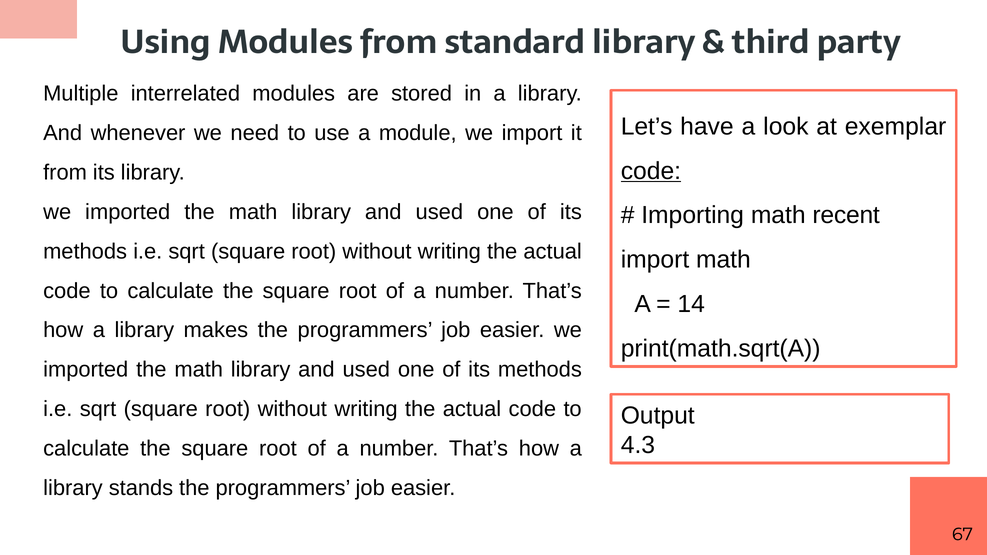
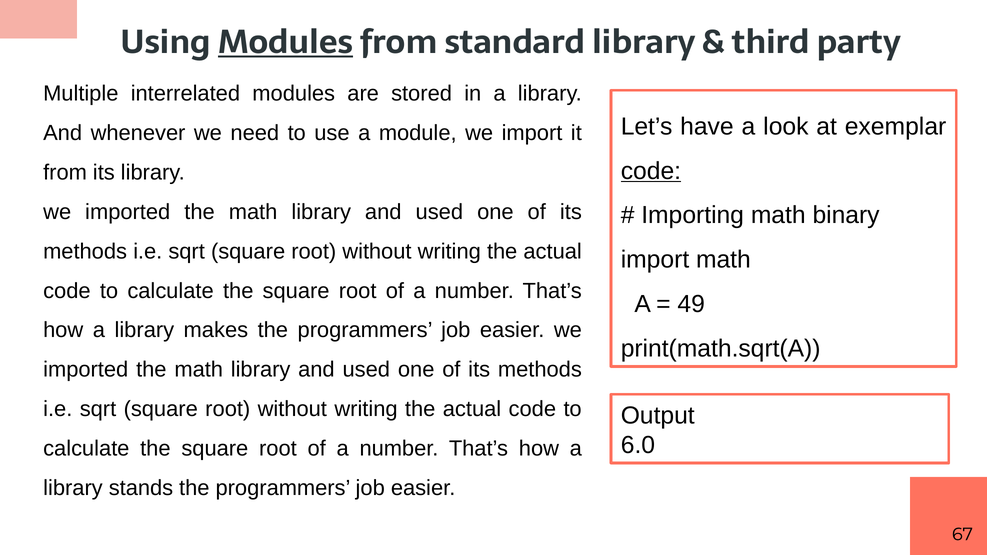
Modules underline: none -> present (286, 43)
recent: recent -> binary (846, 215)
14: 14 -> 49 (691, 304)
4.3: 4.3 -> 6.0 (638, 445)
